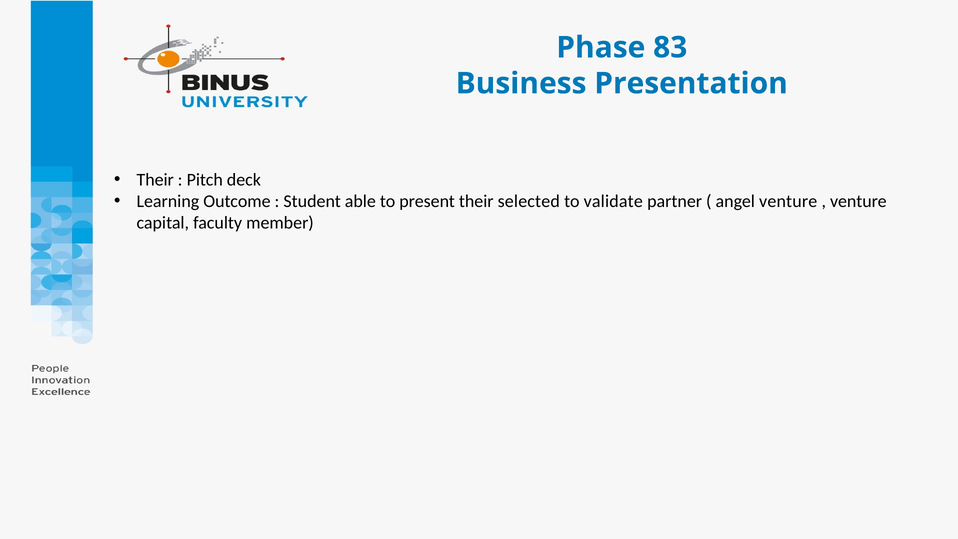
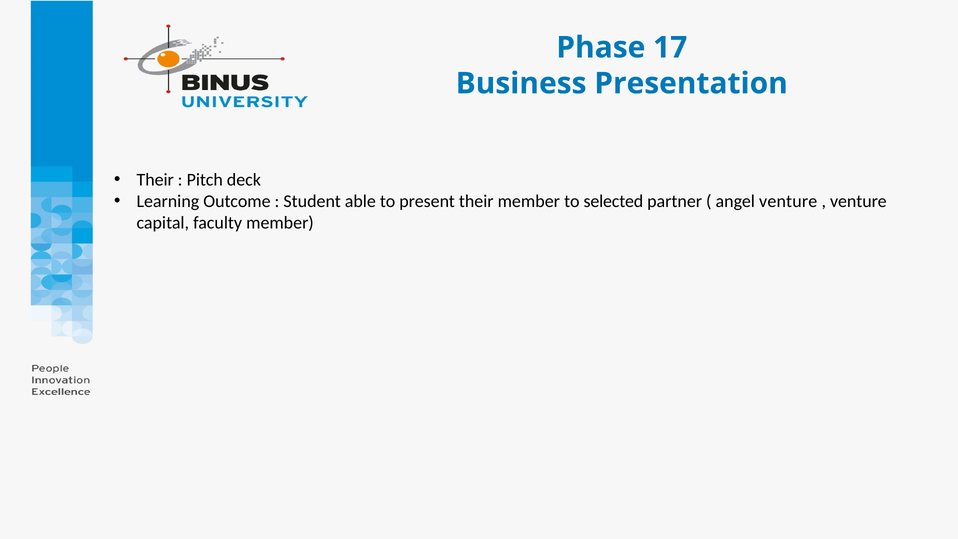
83: 83 -> 17 (670, 47)
their selected: selected -> member (529, 201)
validate: validate -> selected (613, 201)
